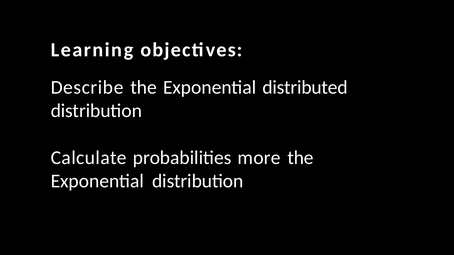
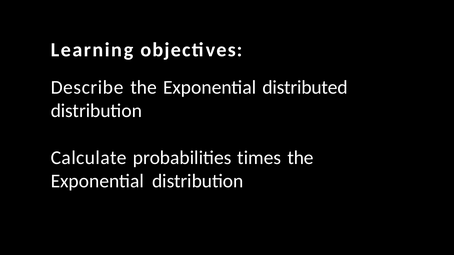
more: more -> times (259, 158)
